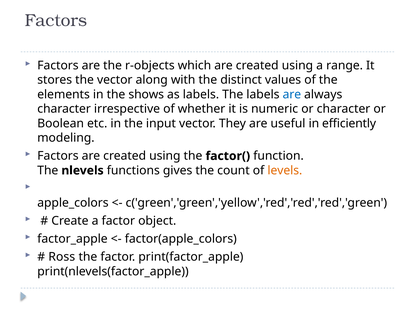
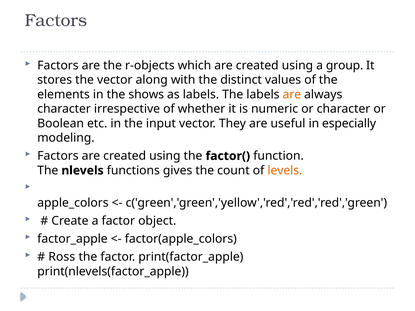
range: range -> group (345, 65)
are colour: blue -> orange (292, 95)
efficiently: efficiently -> especially (349, 124)
